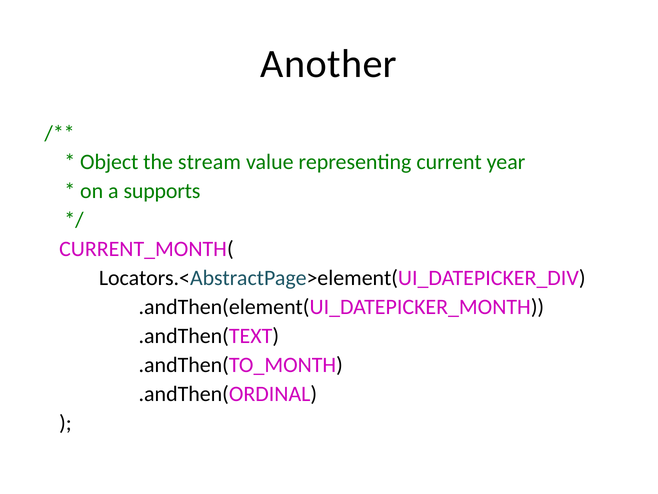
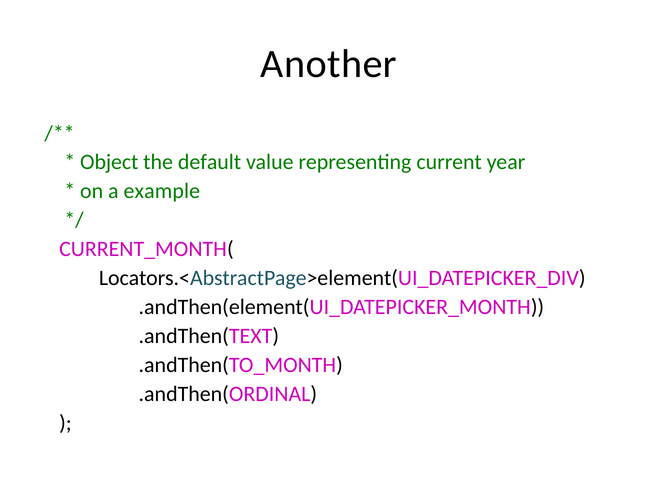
stream: stream -> default (210, 162)
supports: supports -> example (162, 191)
